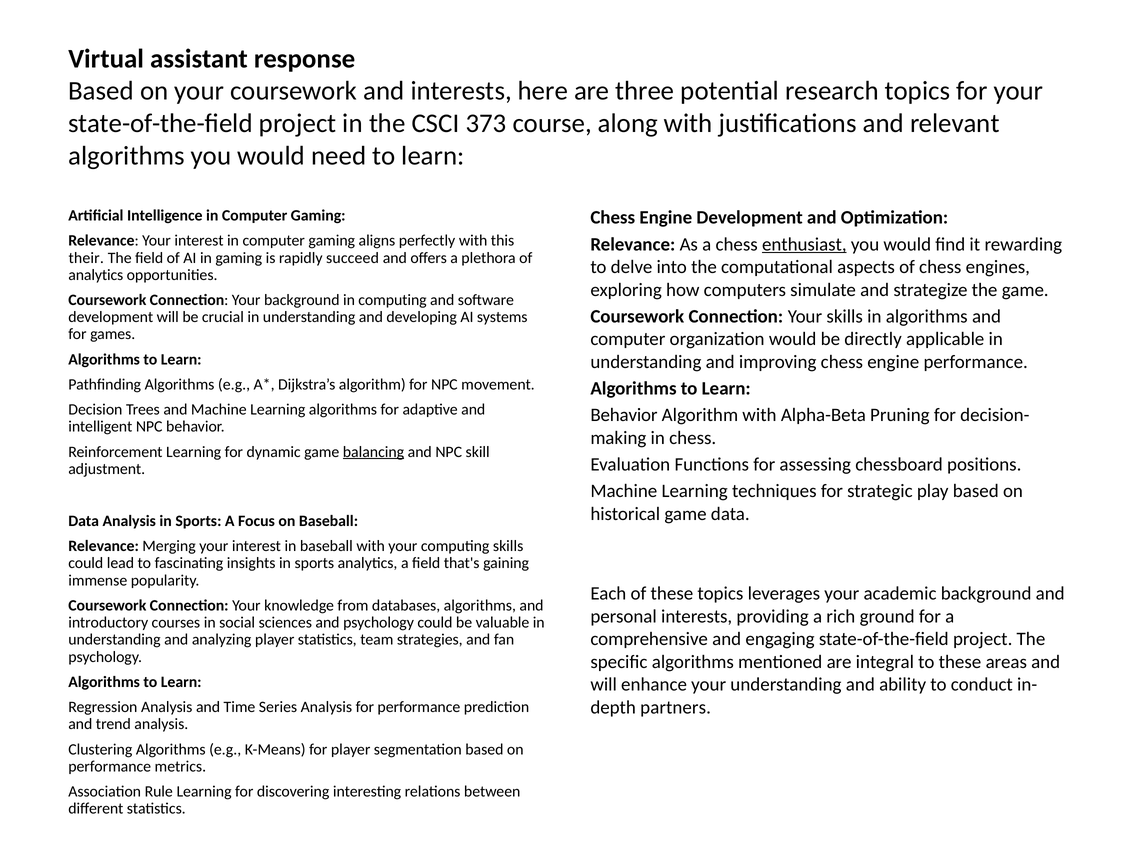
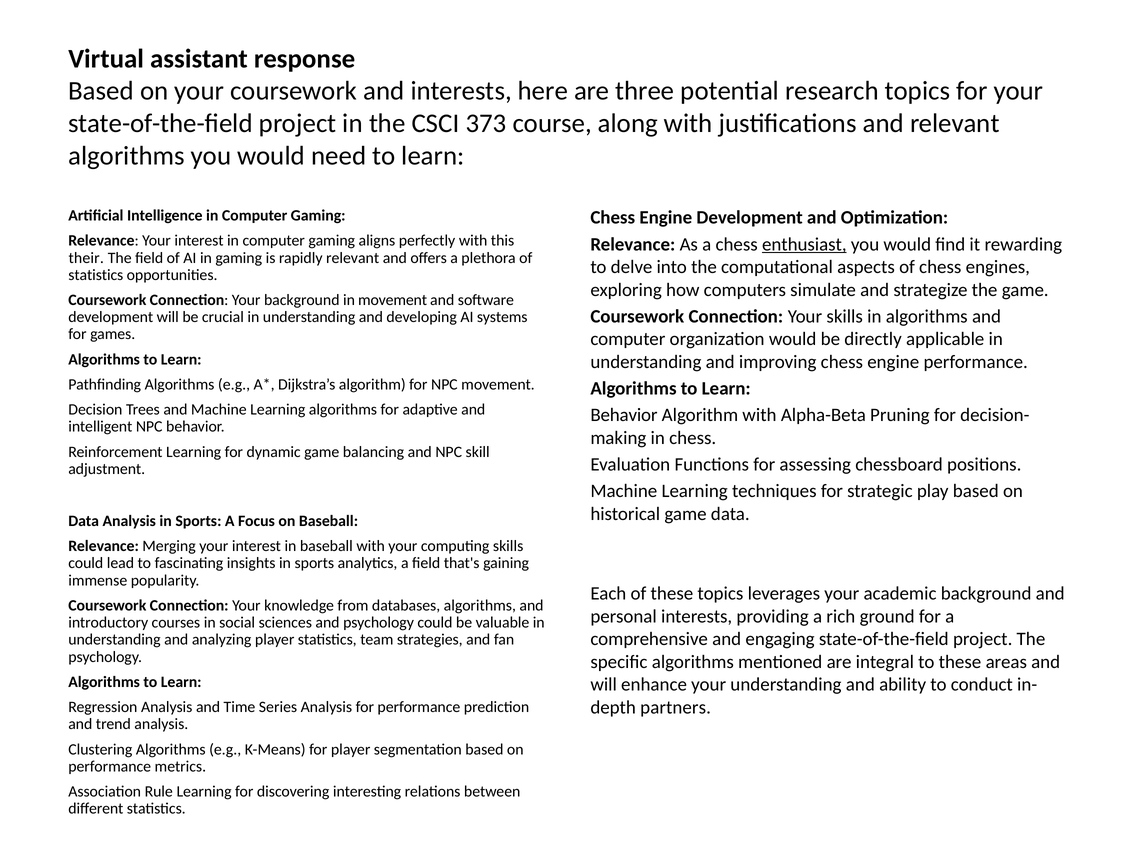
rapidly succeed: succeed -> relevant (353, 258)
analytics: analytics -> statistics (96, 275)
in computing: computing -> movement (393, 300)
balancing underline: present -> none (373, 452)
